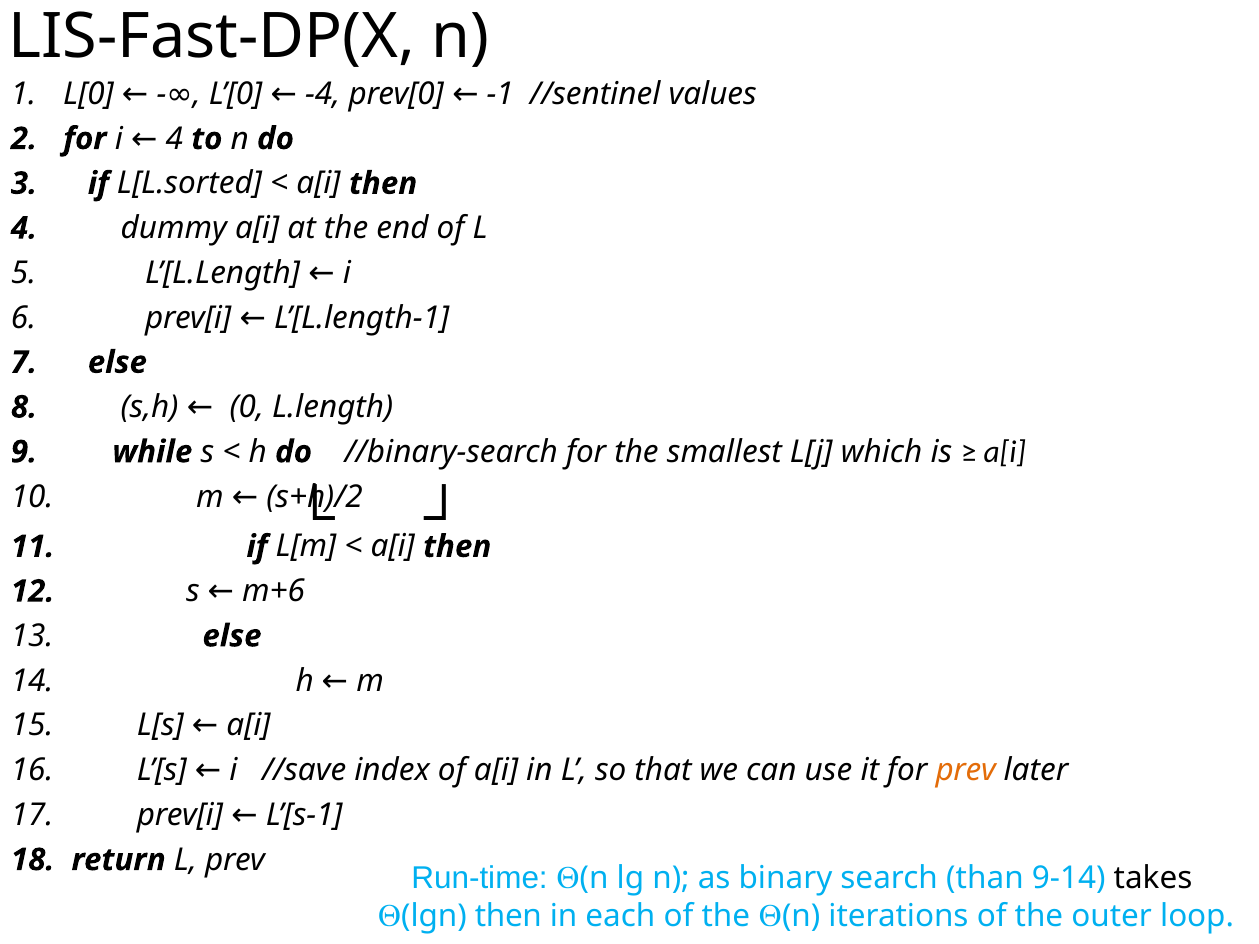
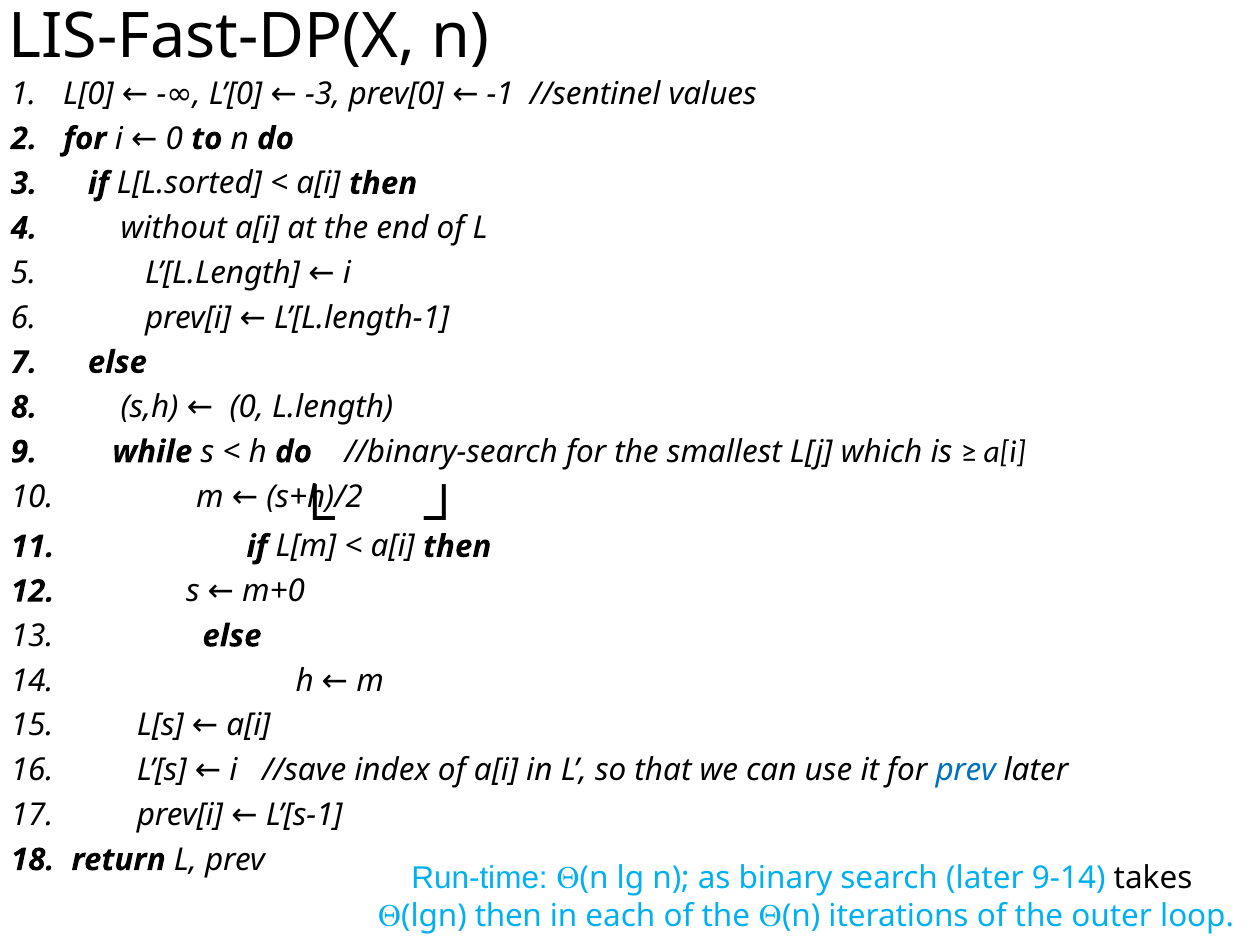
-4: -4 -> -3 (323, 94)
i 4: 4 -> 0 (174, 139)
dummy: dummy -> without (174, 228)
m+6: m+6 -> m+0 (274, 592)
prev colour: orange -> blue (966, 771)
search than: than -> later (985, 879)
